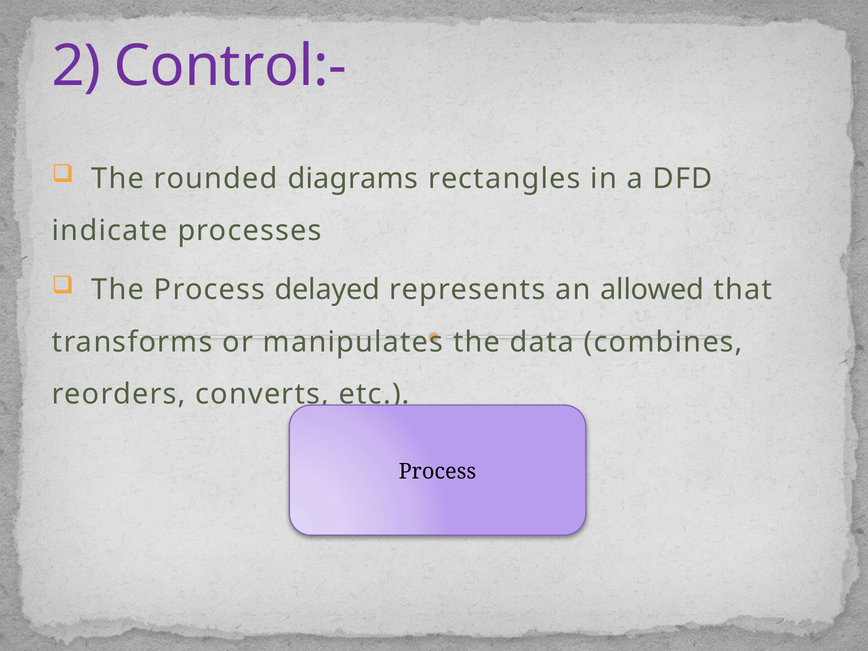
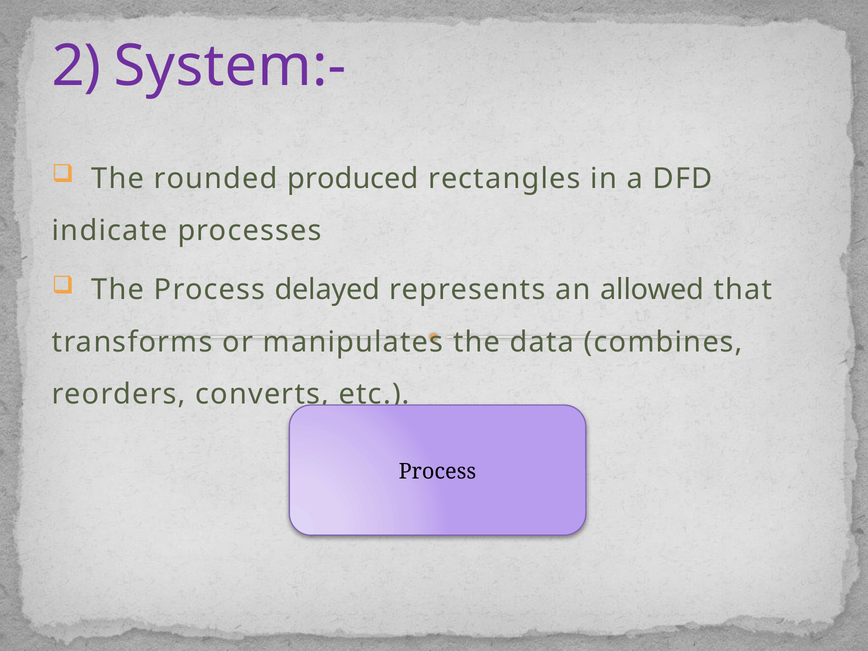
Control:-: Control:- -> System:- (230, 66)
diagrams: diagrams -> produced (353, 178)
